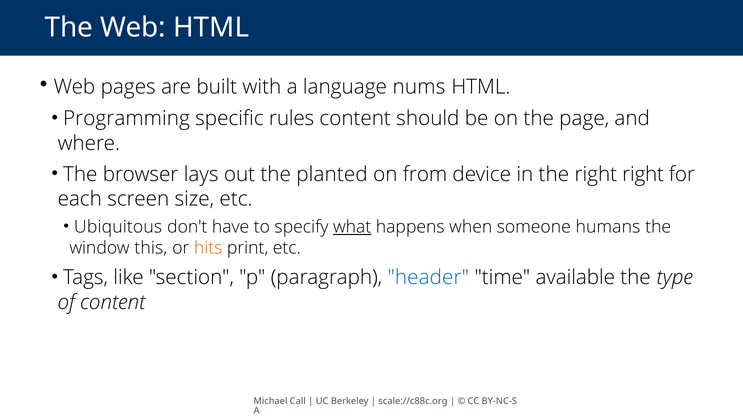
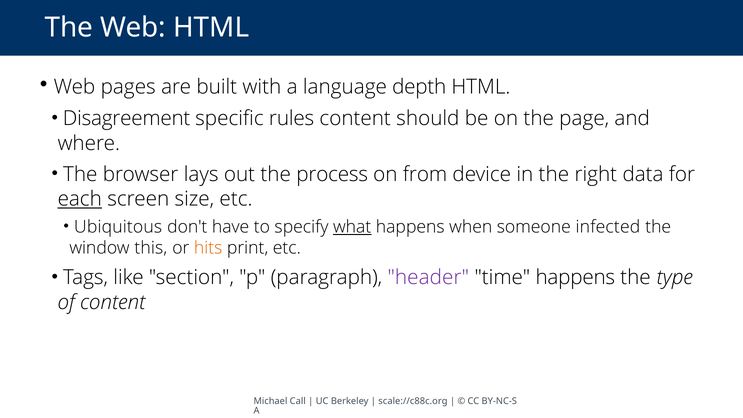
nums: nums -> depth (419, 87)
Programming: Programming -> Disagreement (127, 119)
planted: planted -> process (332, 174)
right right: right -> data (643, 174)
each underline: none -> present (80, 199)
humans: humans -> infected (608, 227)
header colour: blue -> purple (428, 277)
time available: available -> happens (575, 277)
